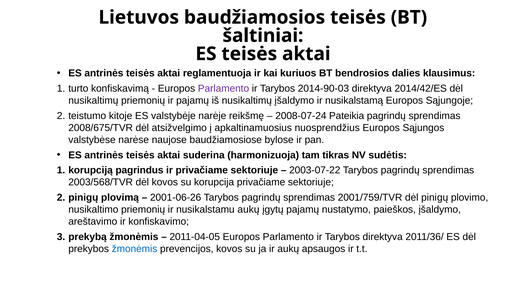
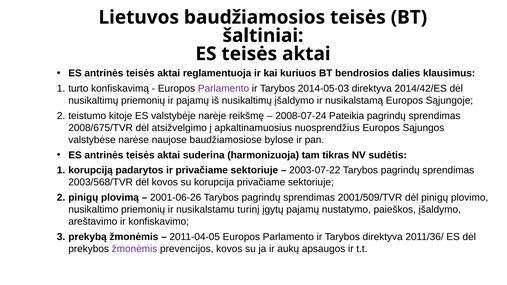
2014-90-03: 2014-90-03 -> 2014-05-03 (323, 89)
pagrindus: pagrindus -> padarytos (139, 170)
2001/759/TVR: 2001/759/TVR -> 2001/509/TVR (370, 198)
nusikalstamu aukų: aukų -> turinį (248, 210)
žmonėmis colour: blue -> purple (135, 249)
